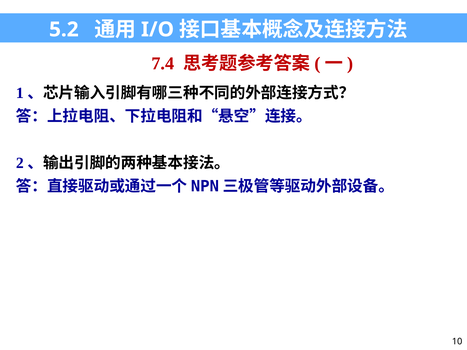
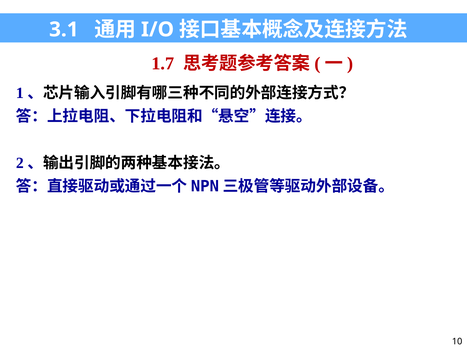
5.2: 5.2 -> 3.1 (64, 30)
7.4: 7.4 -> 1.7 (163, 64)
